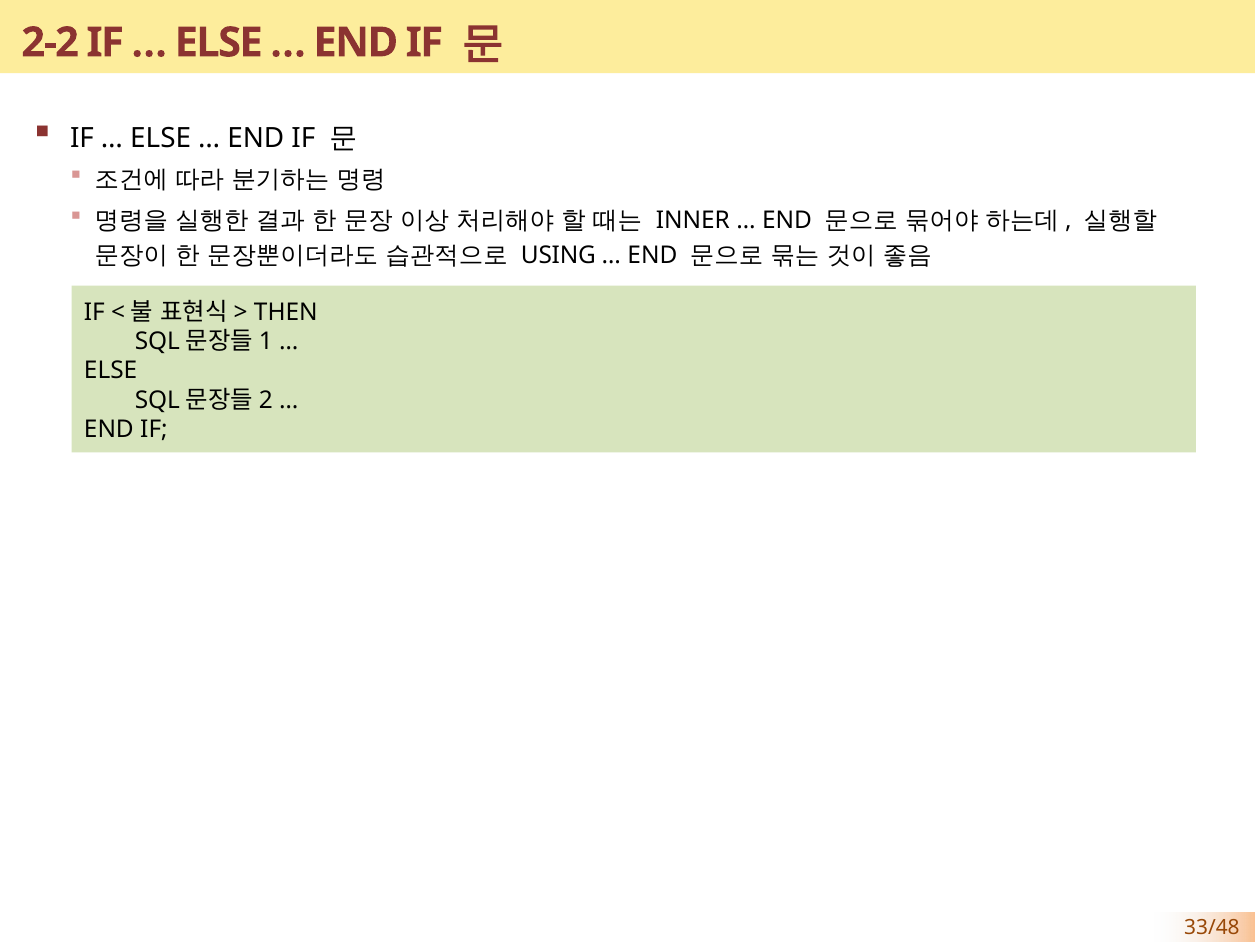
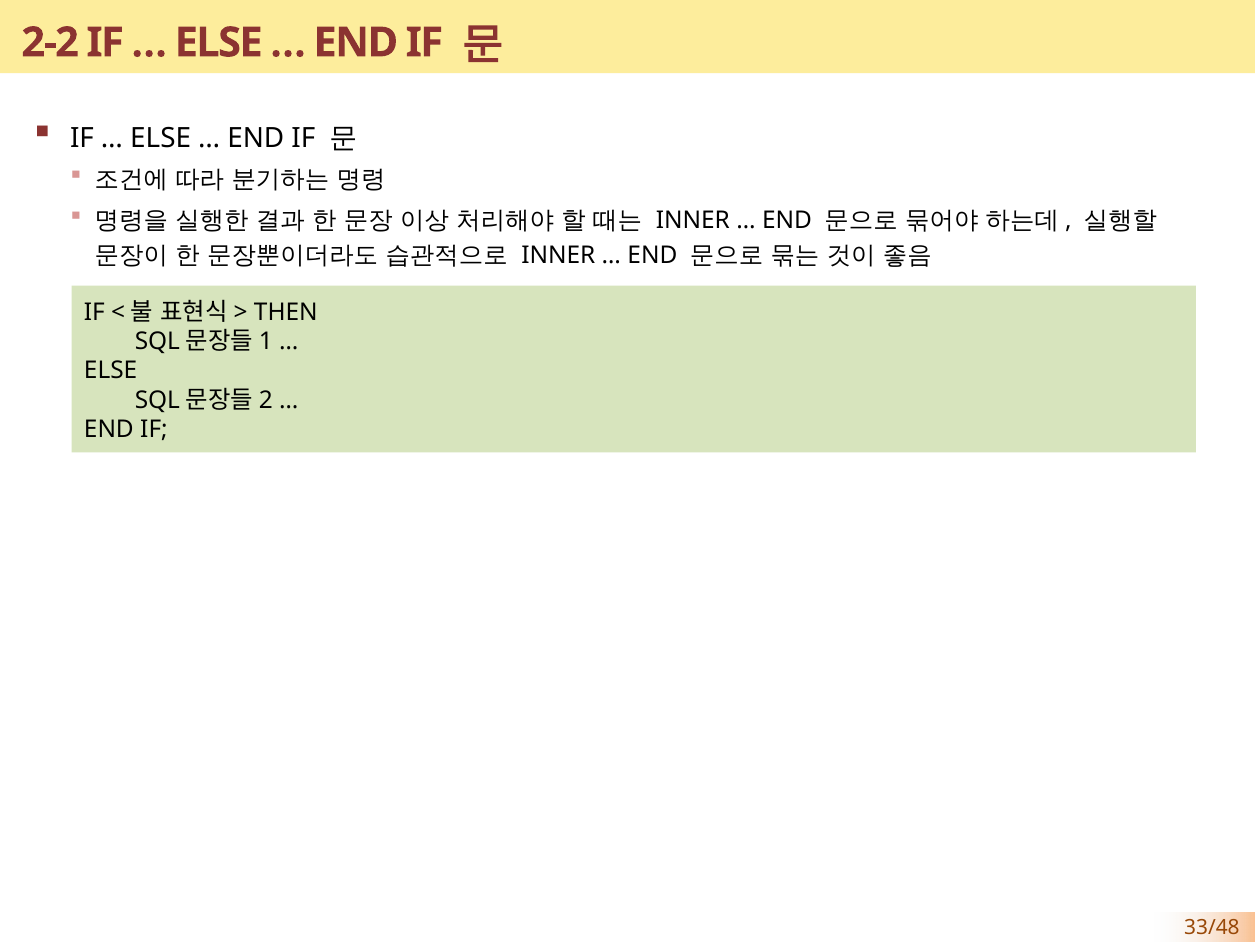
USING: USING -> INNER (558, 255)
